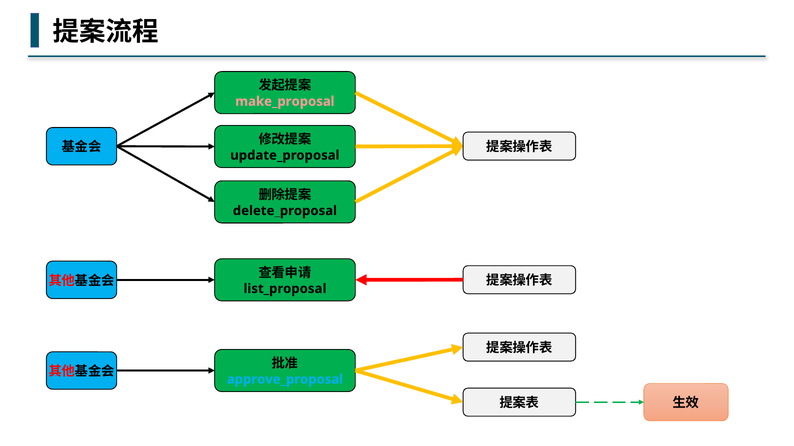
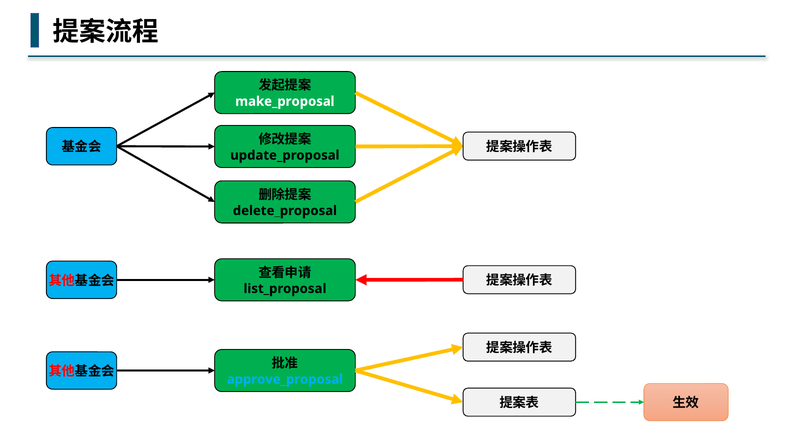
make_proposal colour: pink -> white (285, 102)
